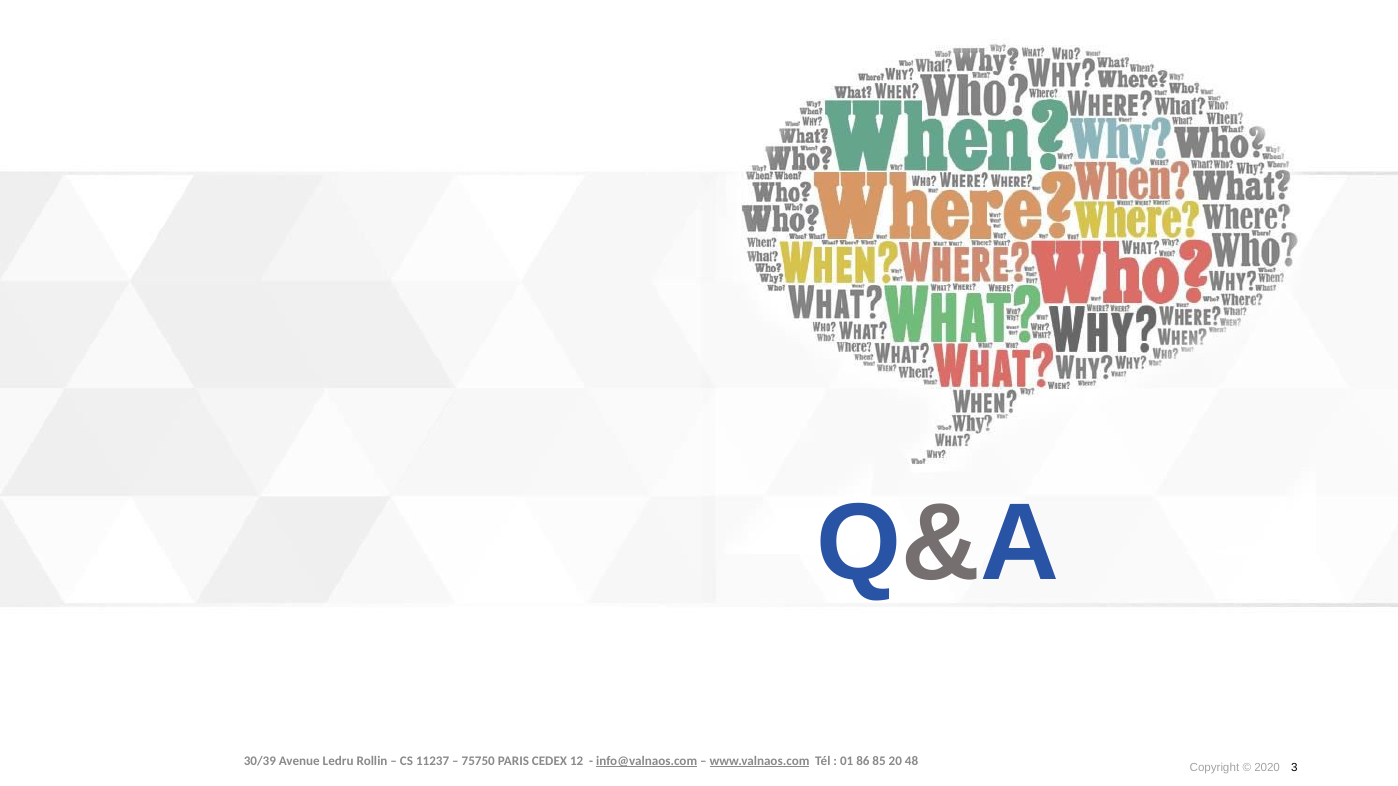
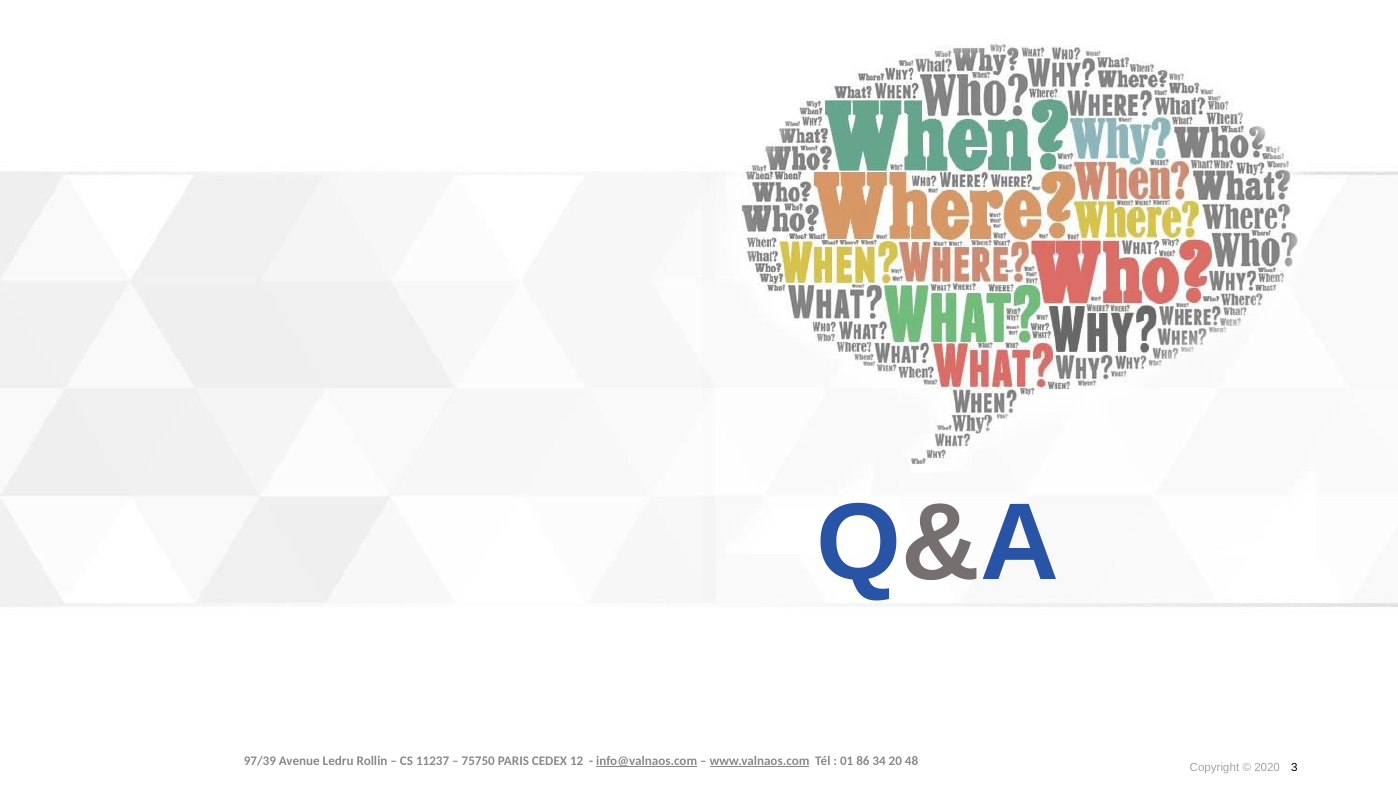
30/39: 30/39 -> 97/39 (260, 761)
85: 85 -> 34 (879, 761)
